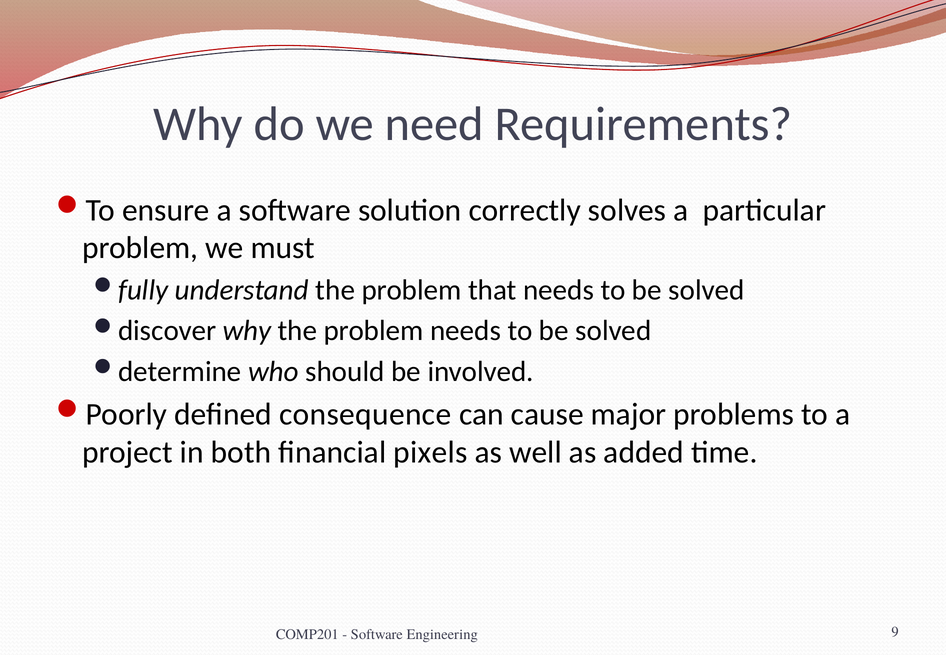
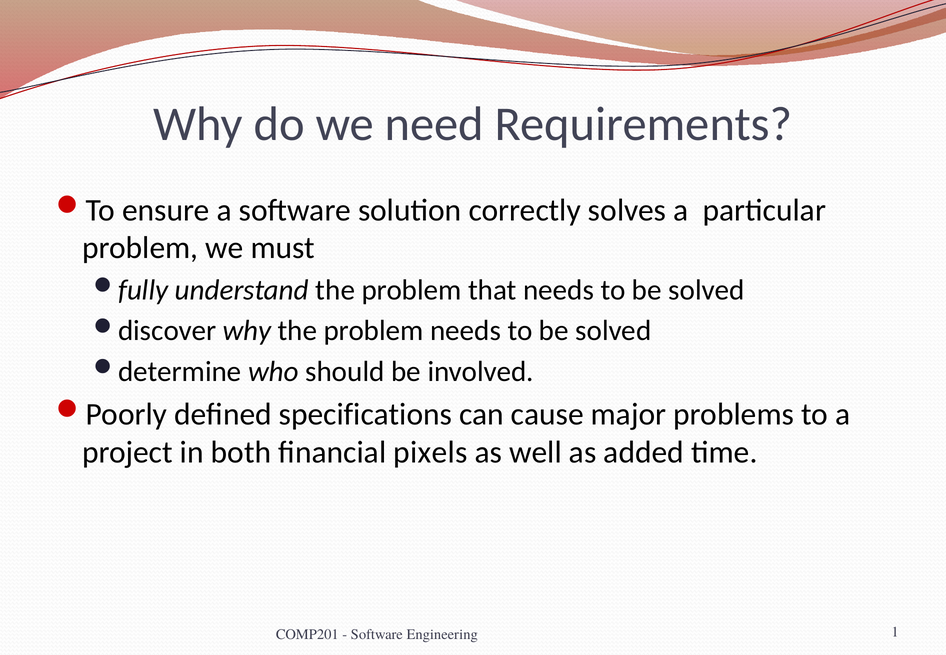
consequence: consequence -> specifications (365, 414)
9: 9 -> 1 (895, 632)
